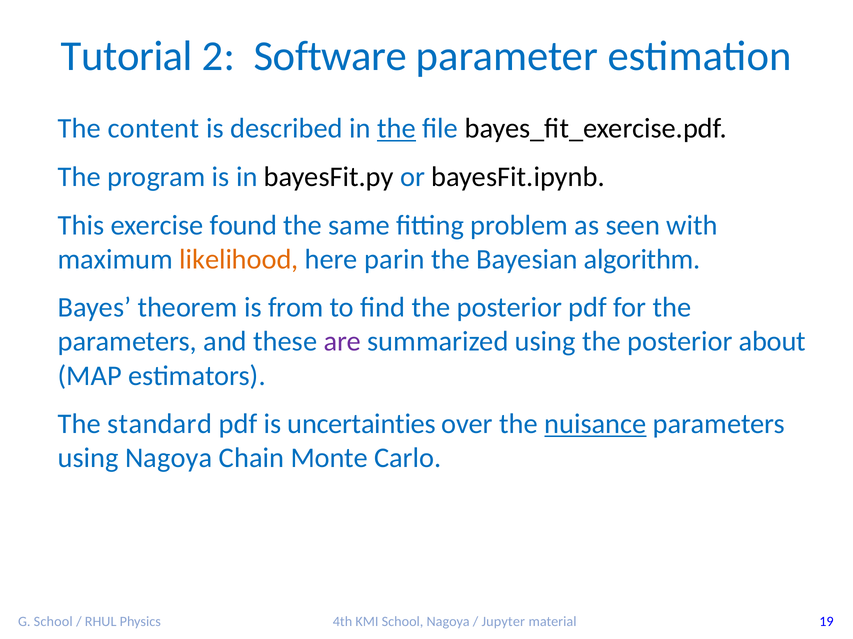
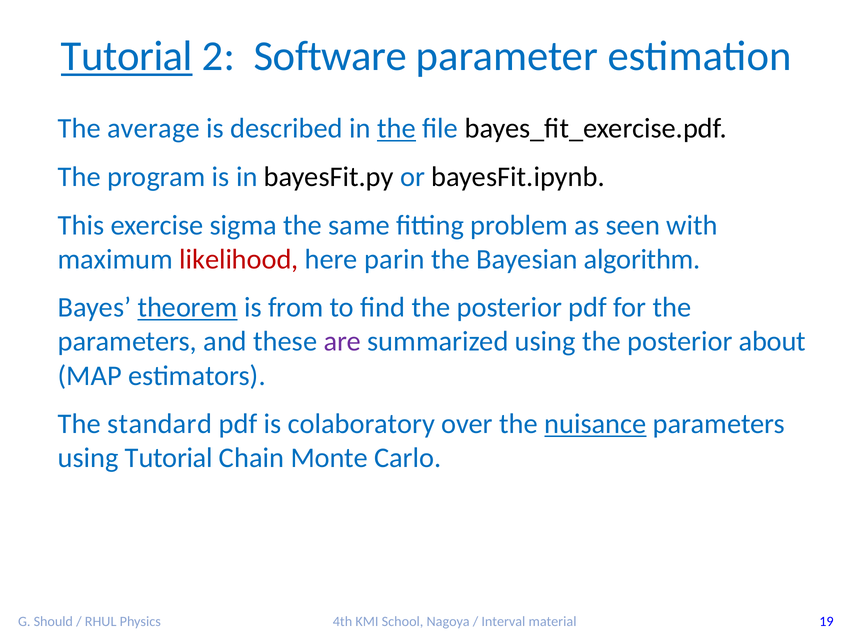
Tutorial underline: none -> present (127, 56)
content: content -> average (153, 129)
found: found -> sigma (243, 225)
likelihood colour: orange -> red (239, 260)
theorem underline: none -> present (188, 308)
uncertainties: uncertainties -> colaboratory (361, 424)
using Nagoya: Nagoya -> Tutorial (169, 459)
G School: School -> Should (53, 622)
Jupyter: Jupyter -> Interval (503, 622)
